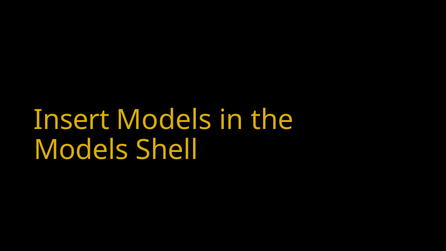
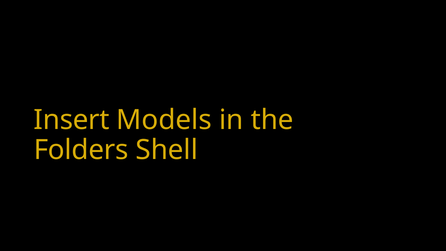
Models: Models -> Folders (81, 150)
